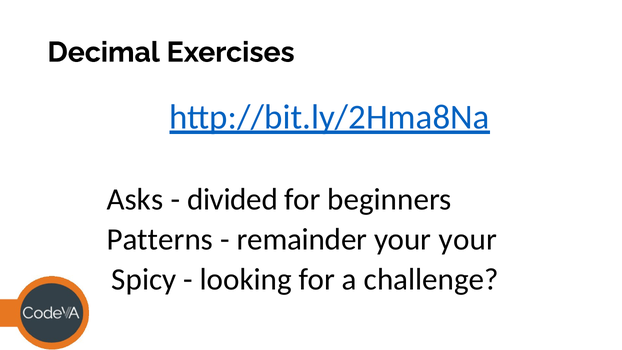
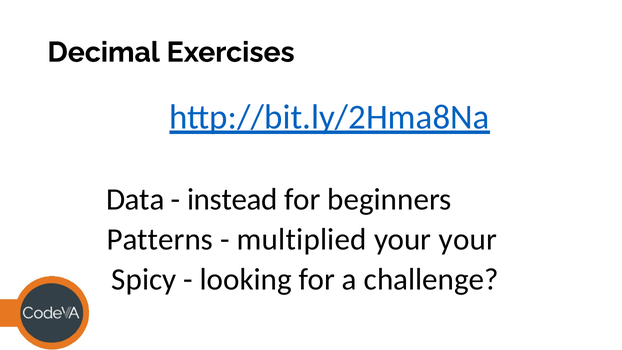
Asks: Asks -> Data (135, 199)
divided: divided -> instead (232, 199)
remainder: remainder -> multiplied (302, 239)
